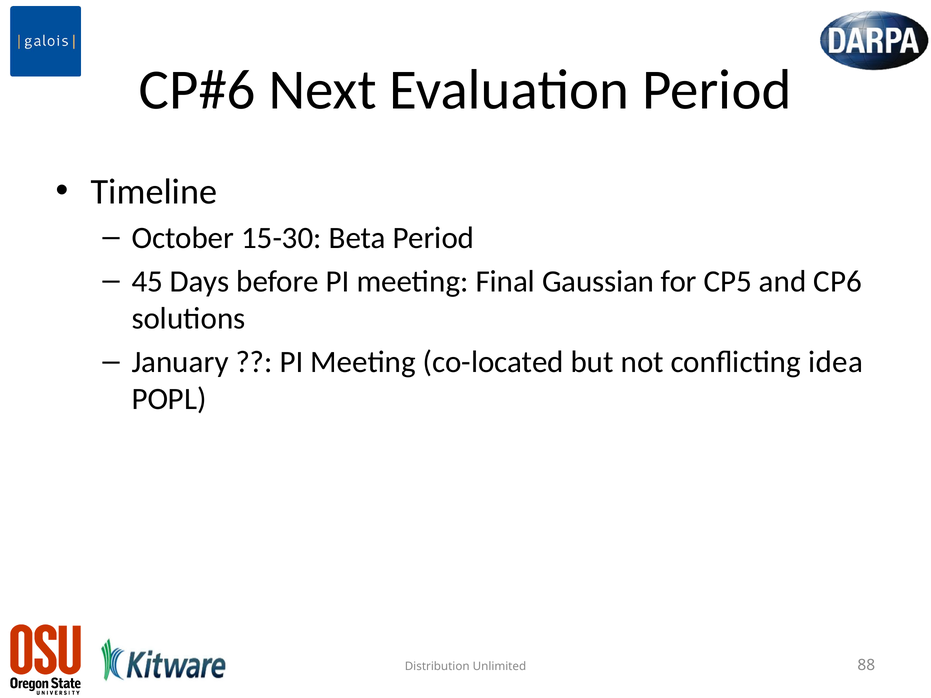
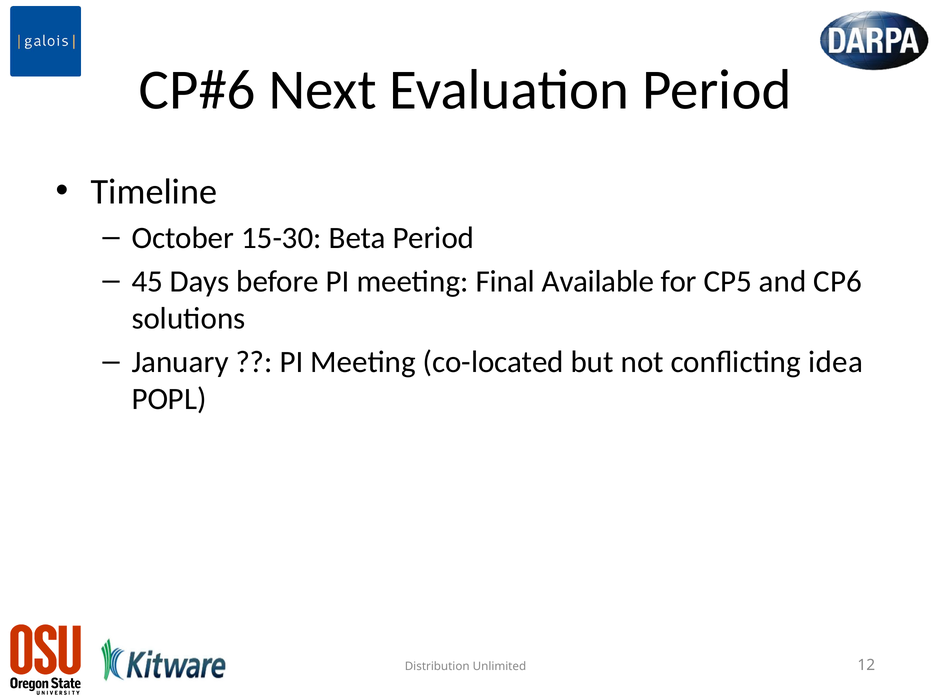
Gaussian: Gaussian -> Available (598, 281)
88: 88 -> 12 (866, 666)
